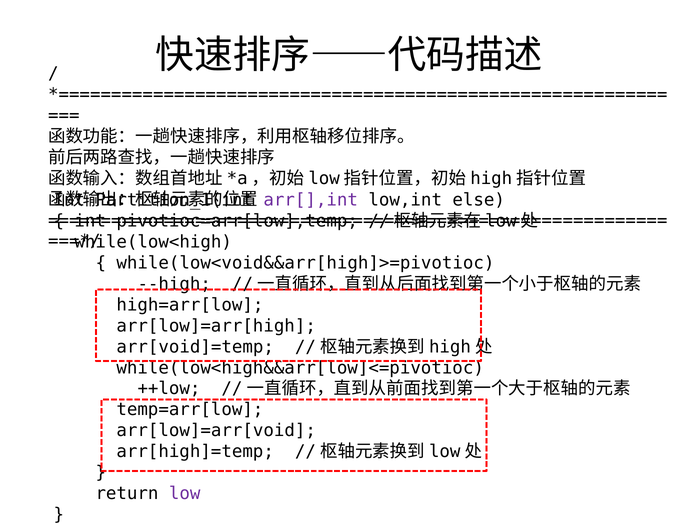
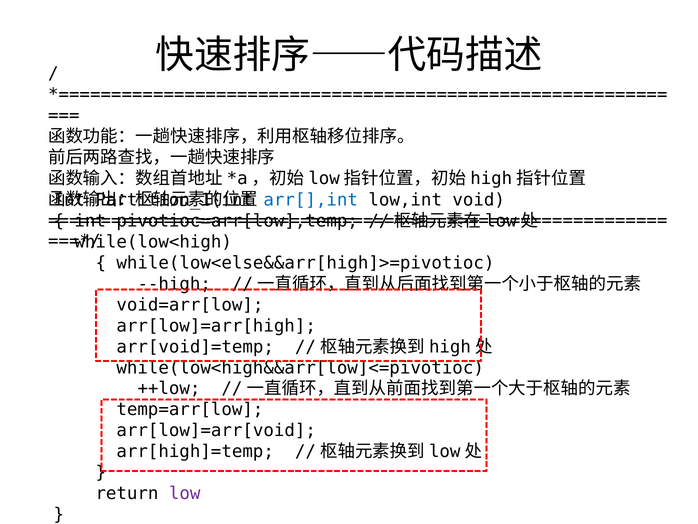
arr[],int colour: purple -> blue (311, 200)
else: else -> void (479, 200)
while(low<void&&arr[high]>=pivotioc: while(low<void&&arr[high]>=pivotioc -> while(low<else&&arr[high]>=pivotioc (305, 263)
high=arr[low: high=arr[low -> void=arr[low (190, 305)
